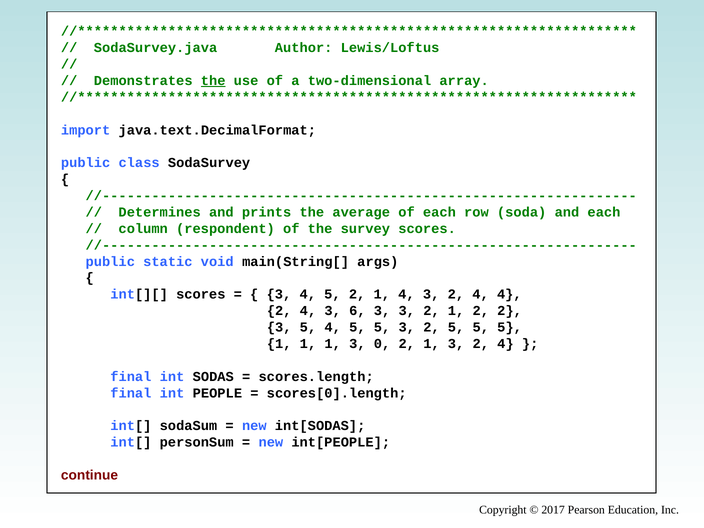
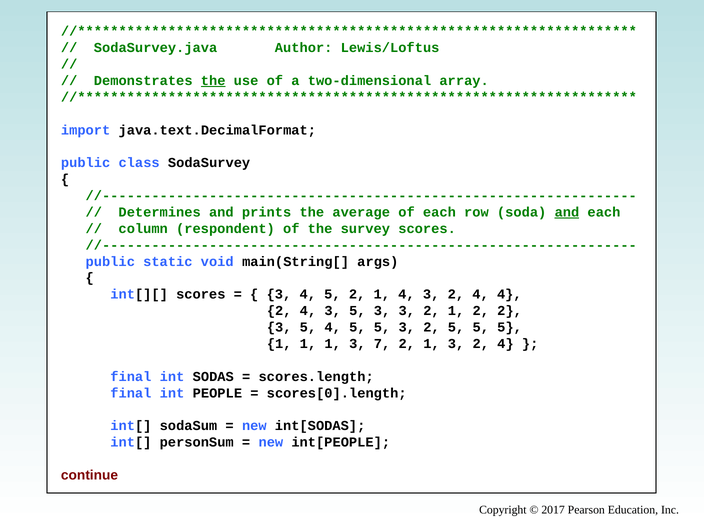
and underline: none -> present (567, 212)
4 3 6: 6 -> 5 (357, 311)
0: 0 -> 7 (382, 344)
